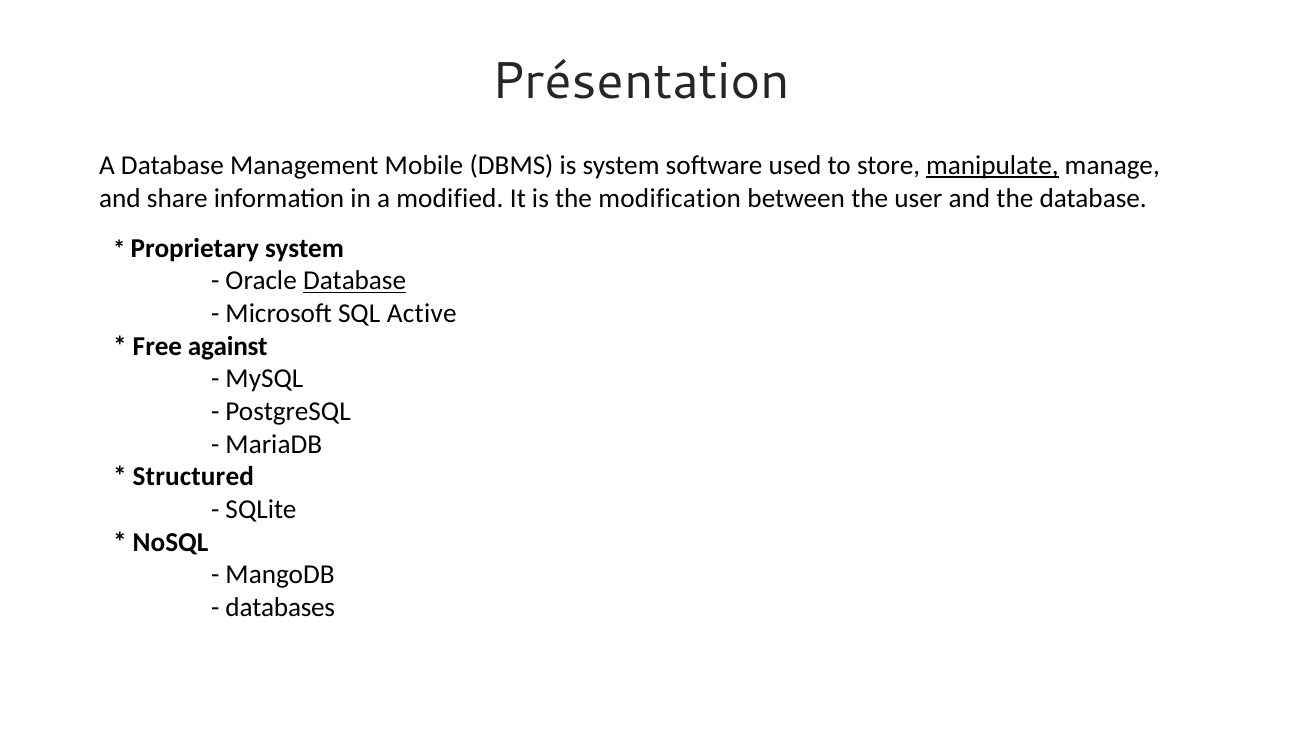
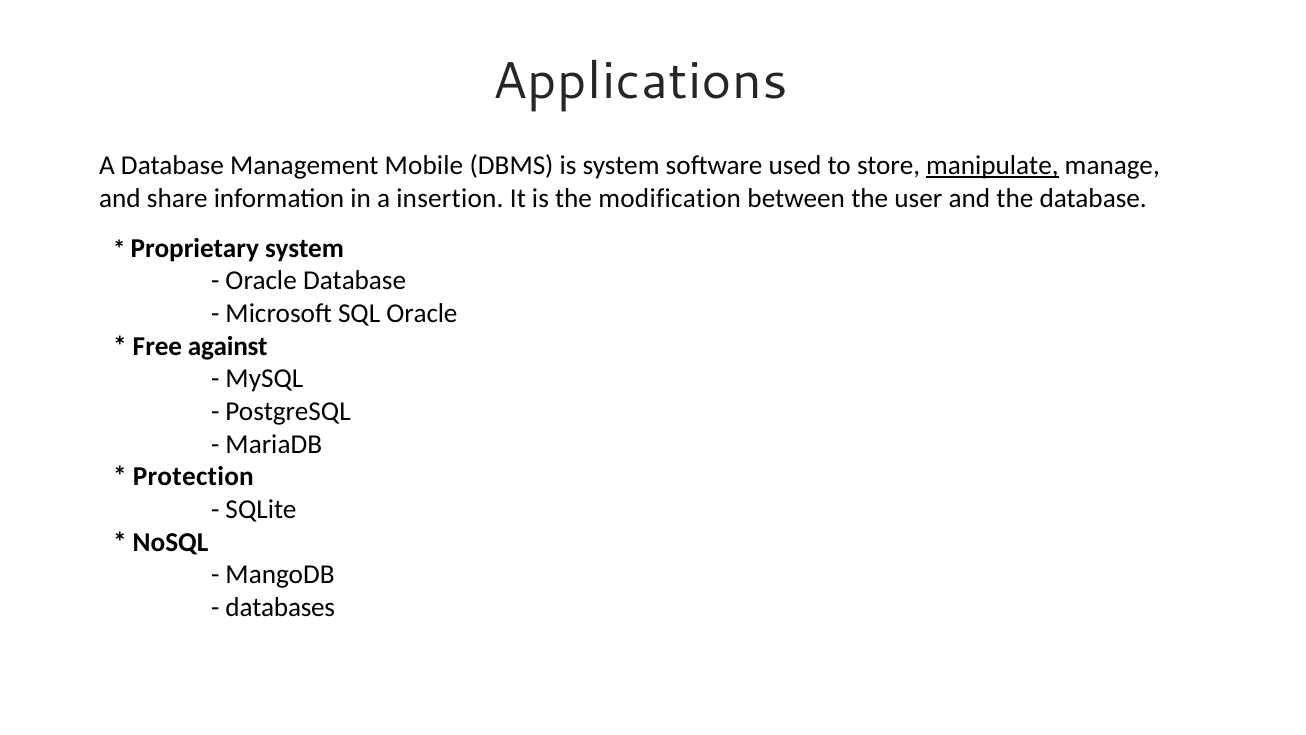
Présentation: Présentation -> Applications (640, 81)
modified: modified -> insertion (450, 198)
Database underline: present -> none (355, 281)
SQL Active: Active -> Oracle (422, 313)
Structured: Structured -> Protection (193, 477)
